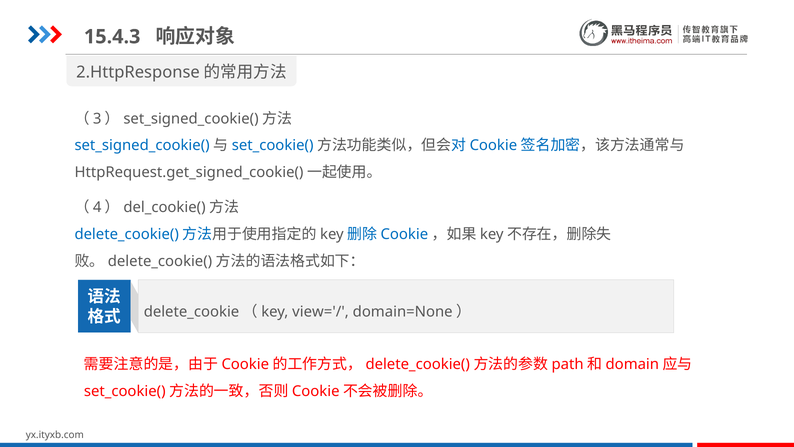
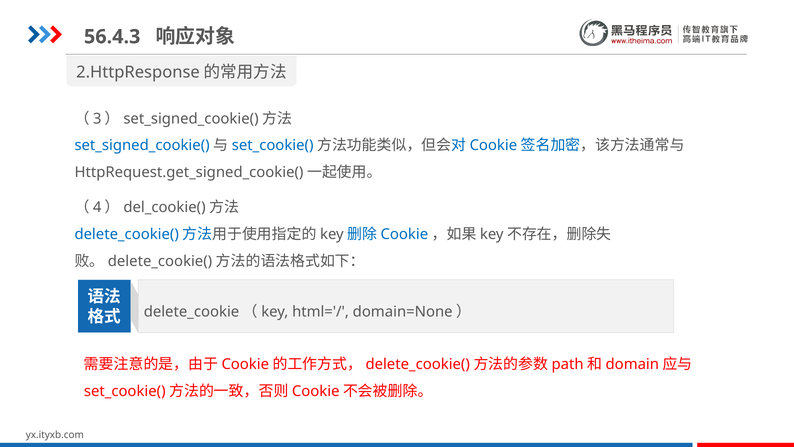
15.4.3: 15.4.3 -> 56.4.3 (112, 37)
view='/: view='/ -> html='/ (321, 311)
